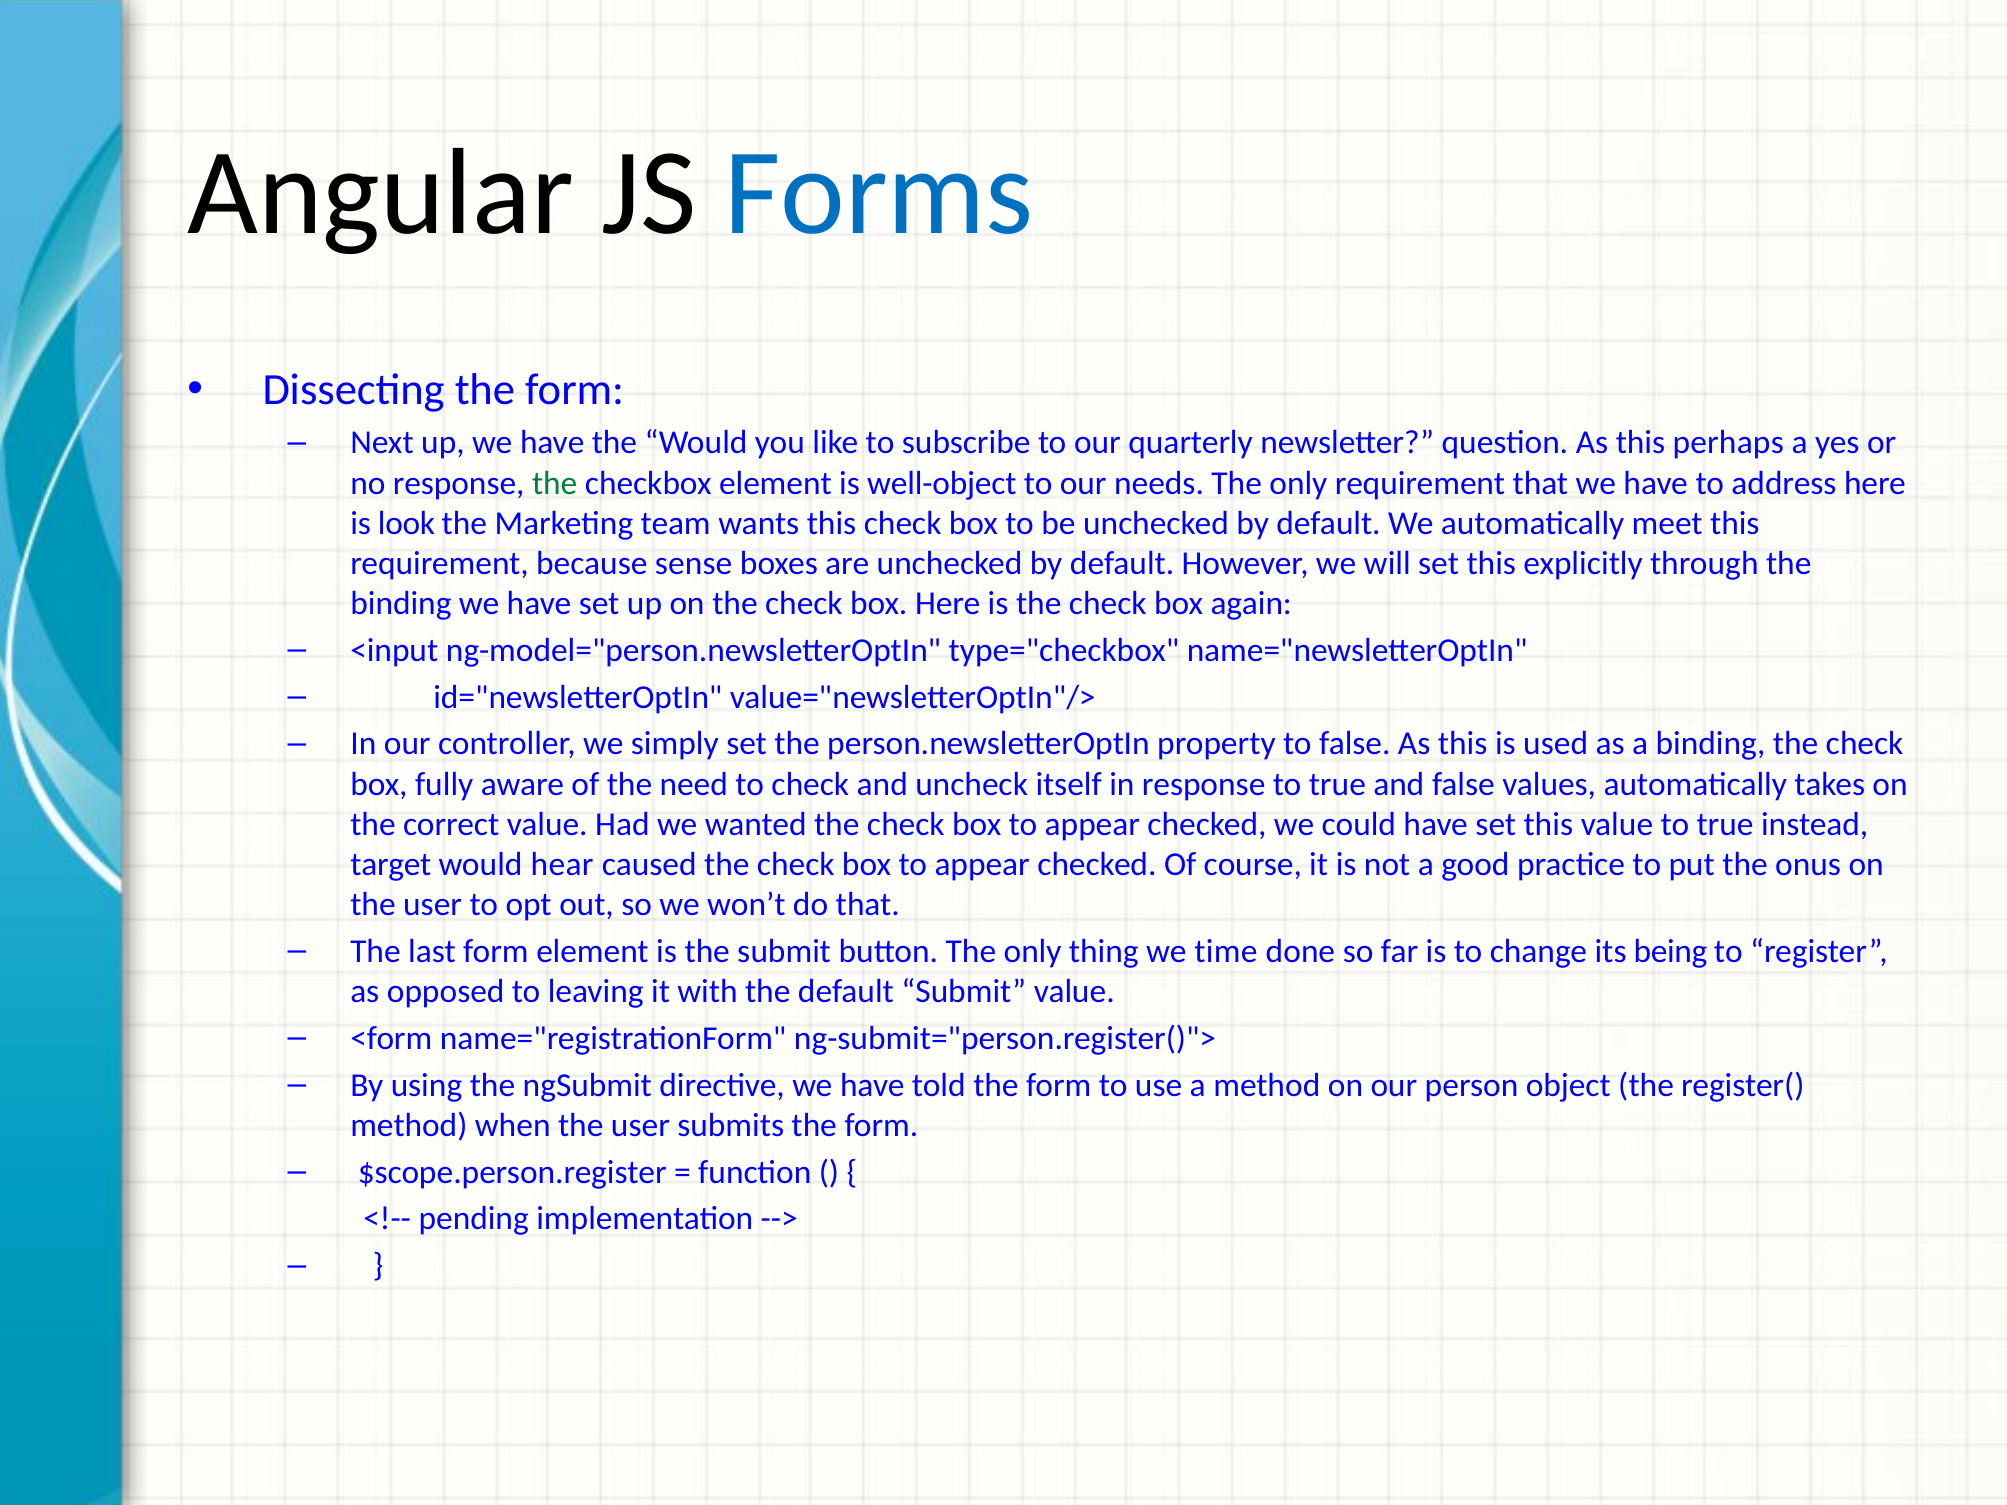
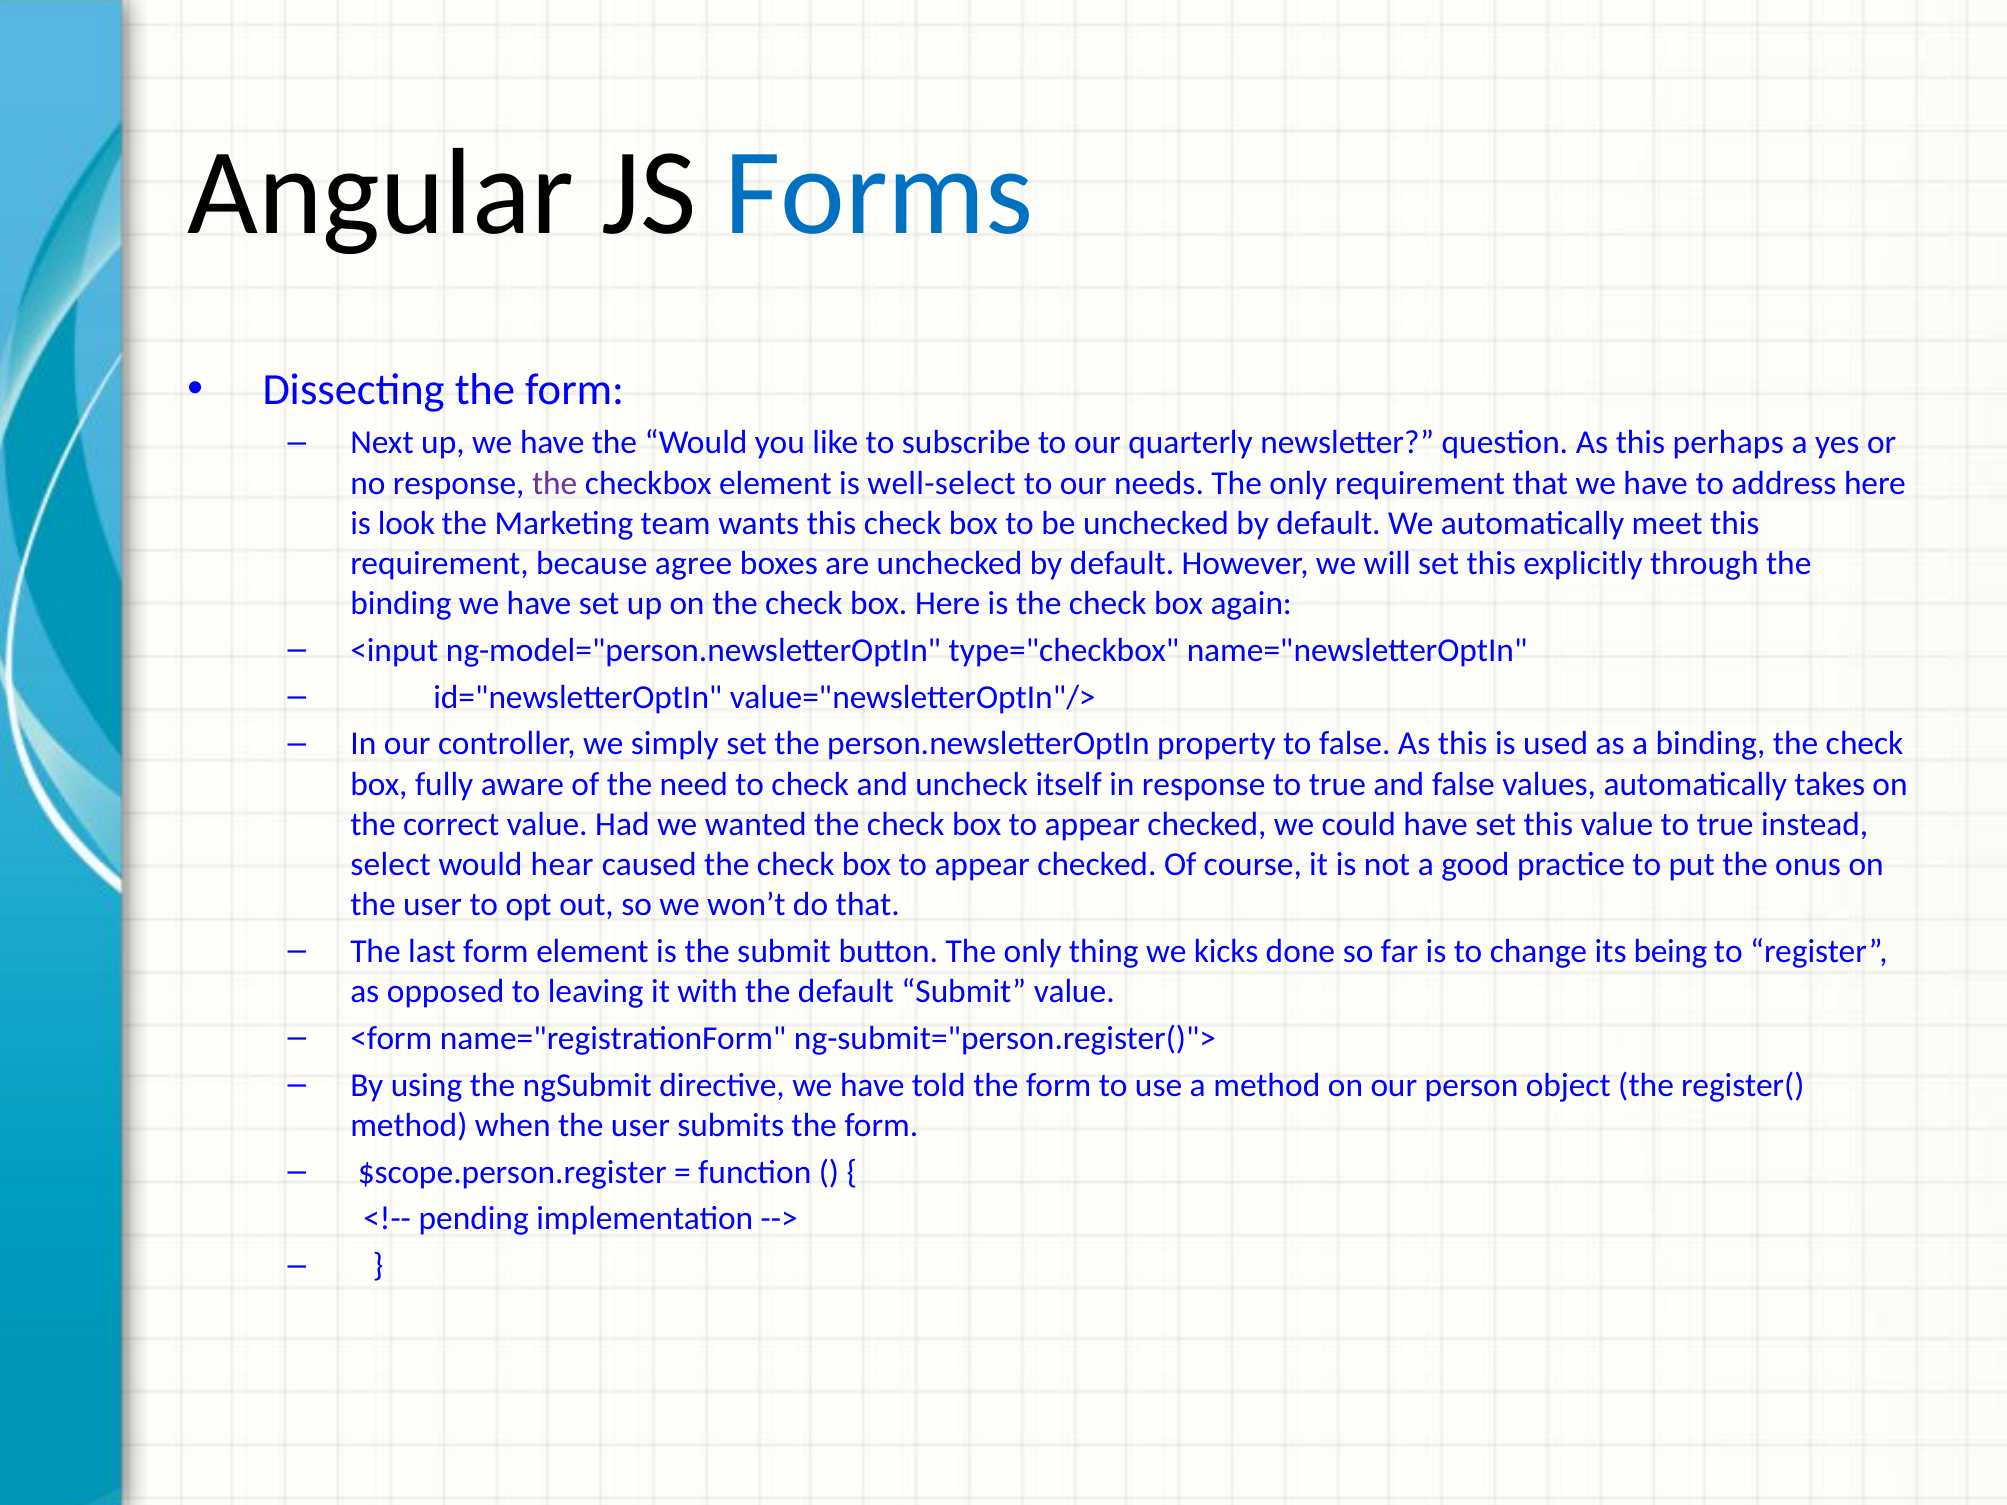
the colour: green -> purple (555, 483)
well-object: well-object -> well-select (942, 483)
sense: sense -> agree (694, 563)
target: target -> select (391, 864)
time: time -> kicks (1226, 951)
